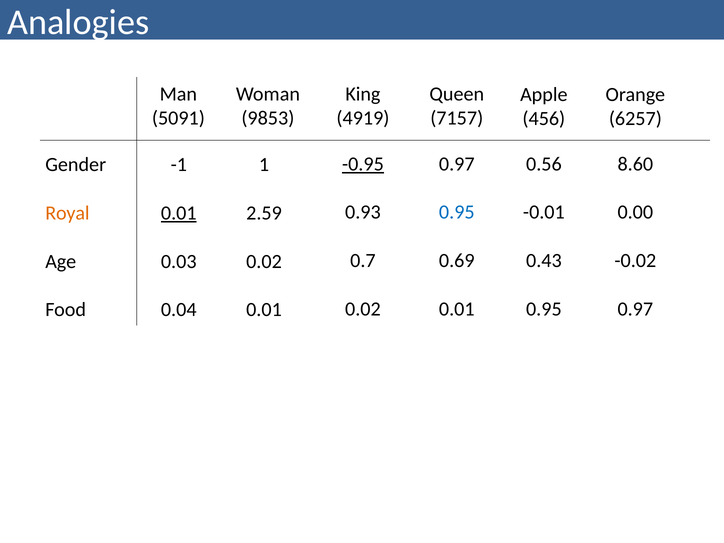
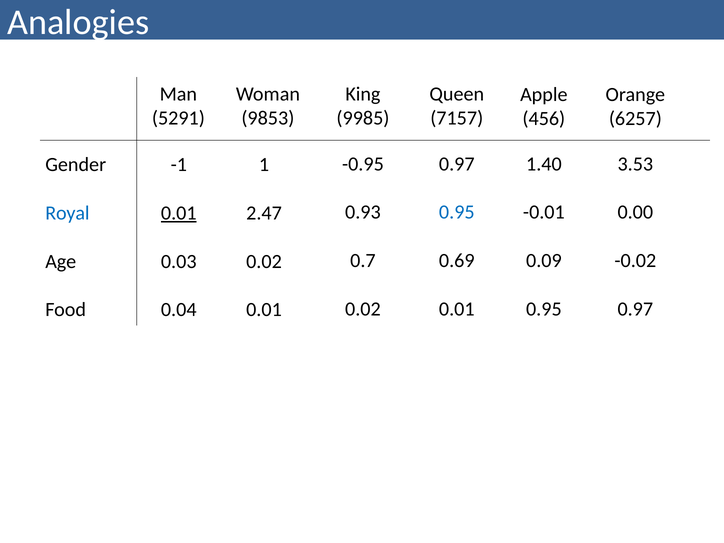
5091: 5091 -> 5291 (178, 118)
4919: 4919 -> 9985 (363, 118)
-0.95 underline: present -> none (363, 164)
0.56: 0.56 -> 1.40 (544, 164)
8.60: 8.60 -> 3.53 (635, 164)
Royal colour: orange -> blue (67, 213)
2.59: 2.59 -> 2.47 (264, 213)
0.43: 0.43 -> 0.09 (544, 261)
